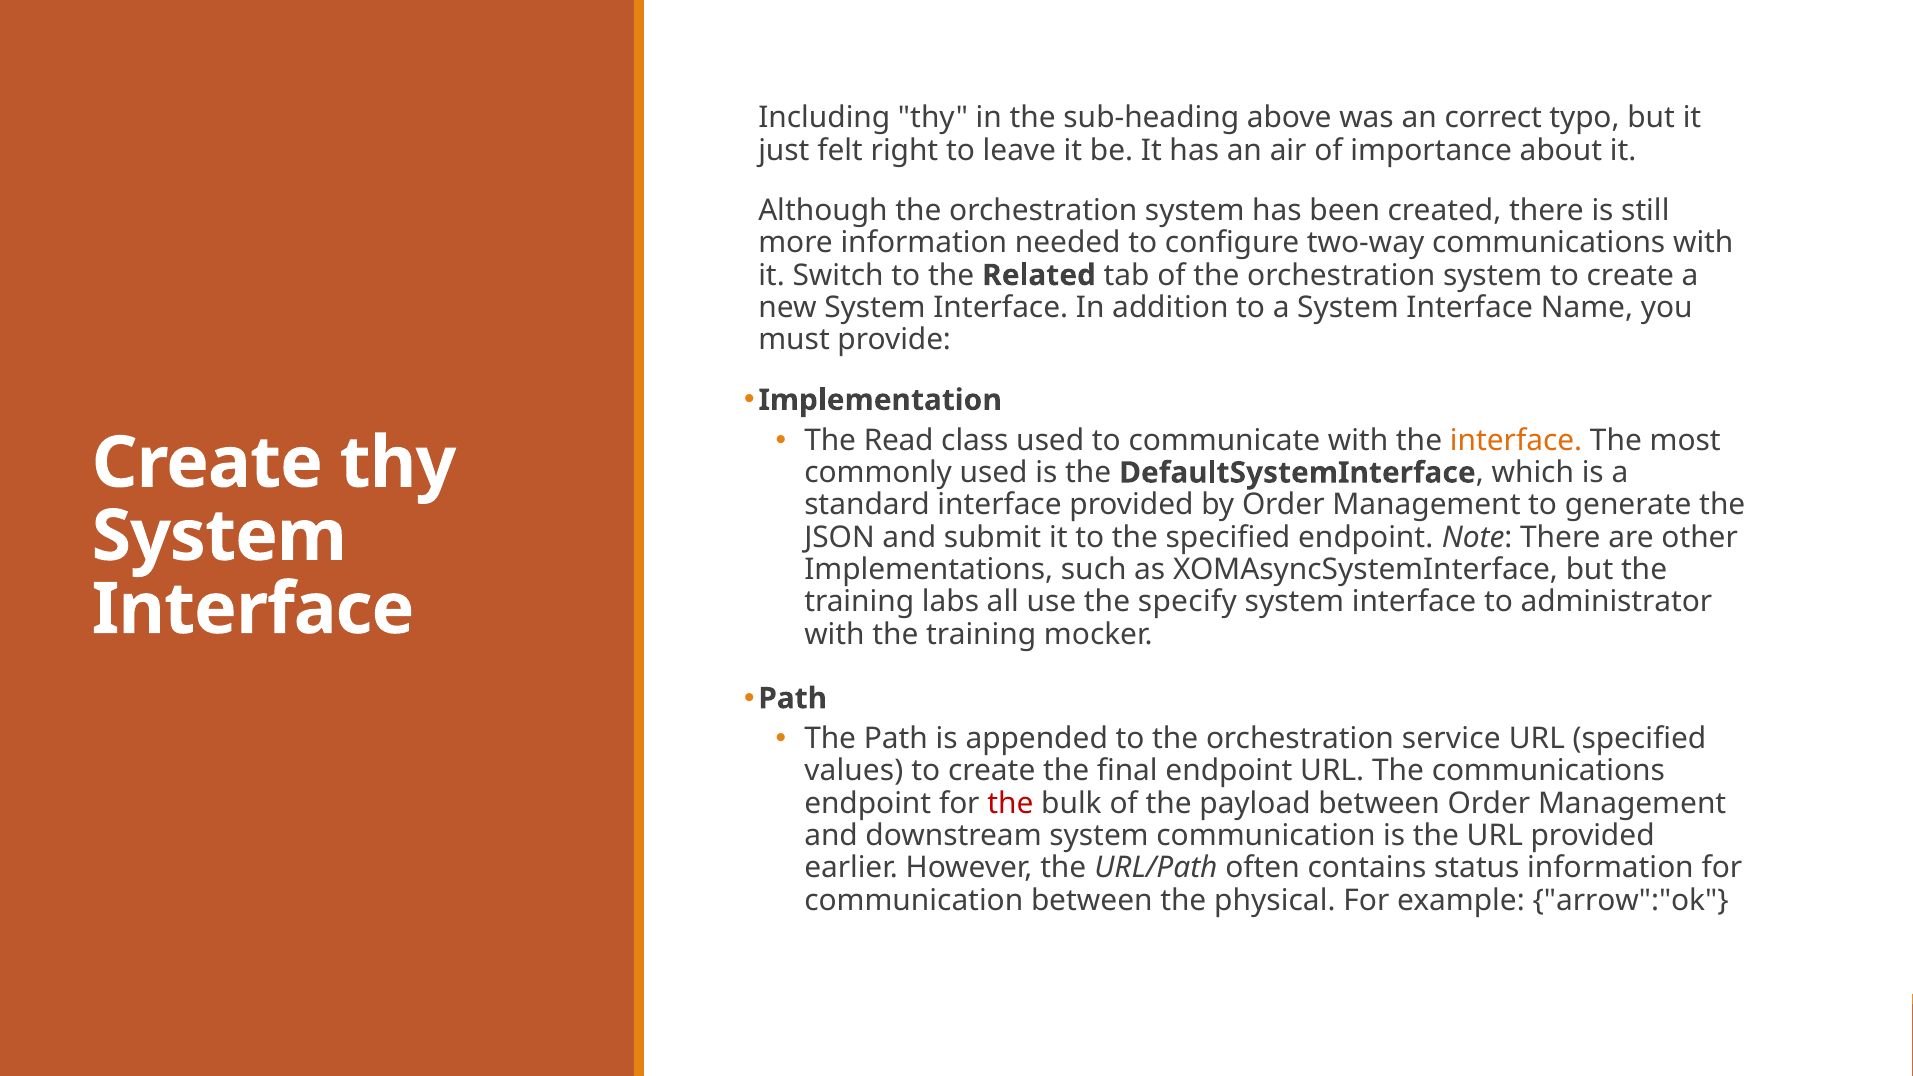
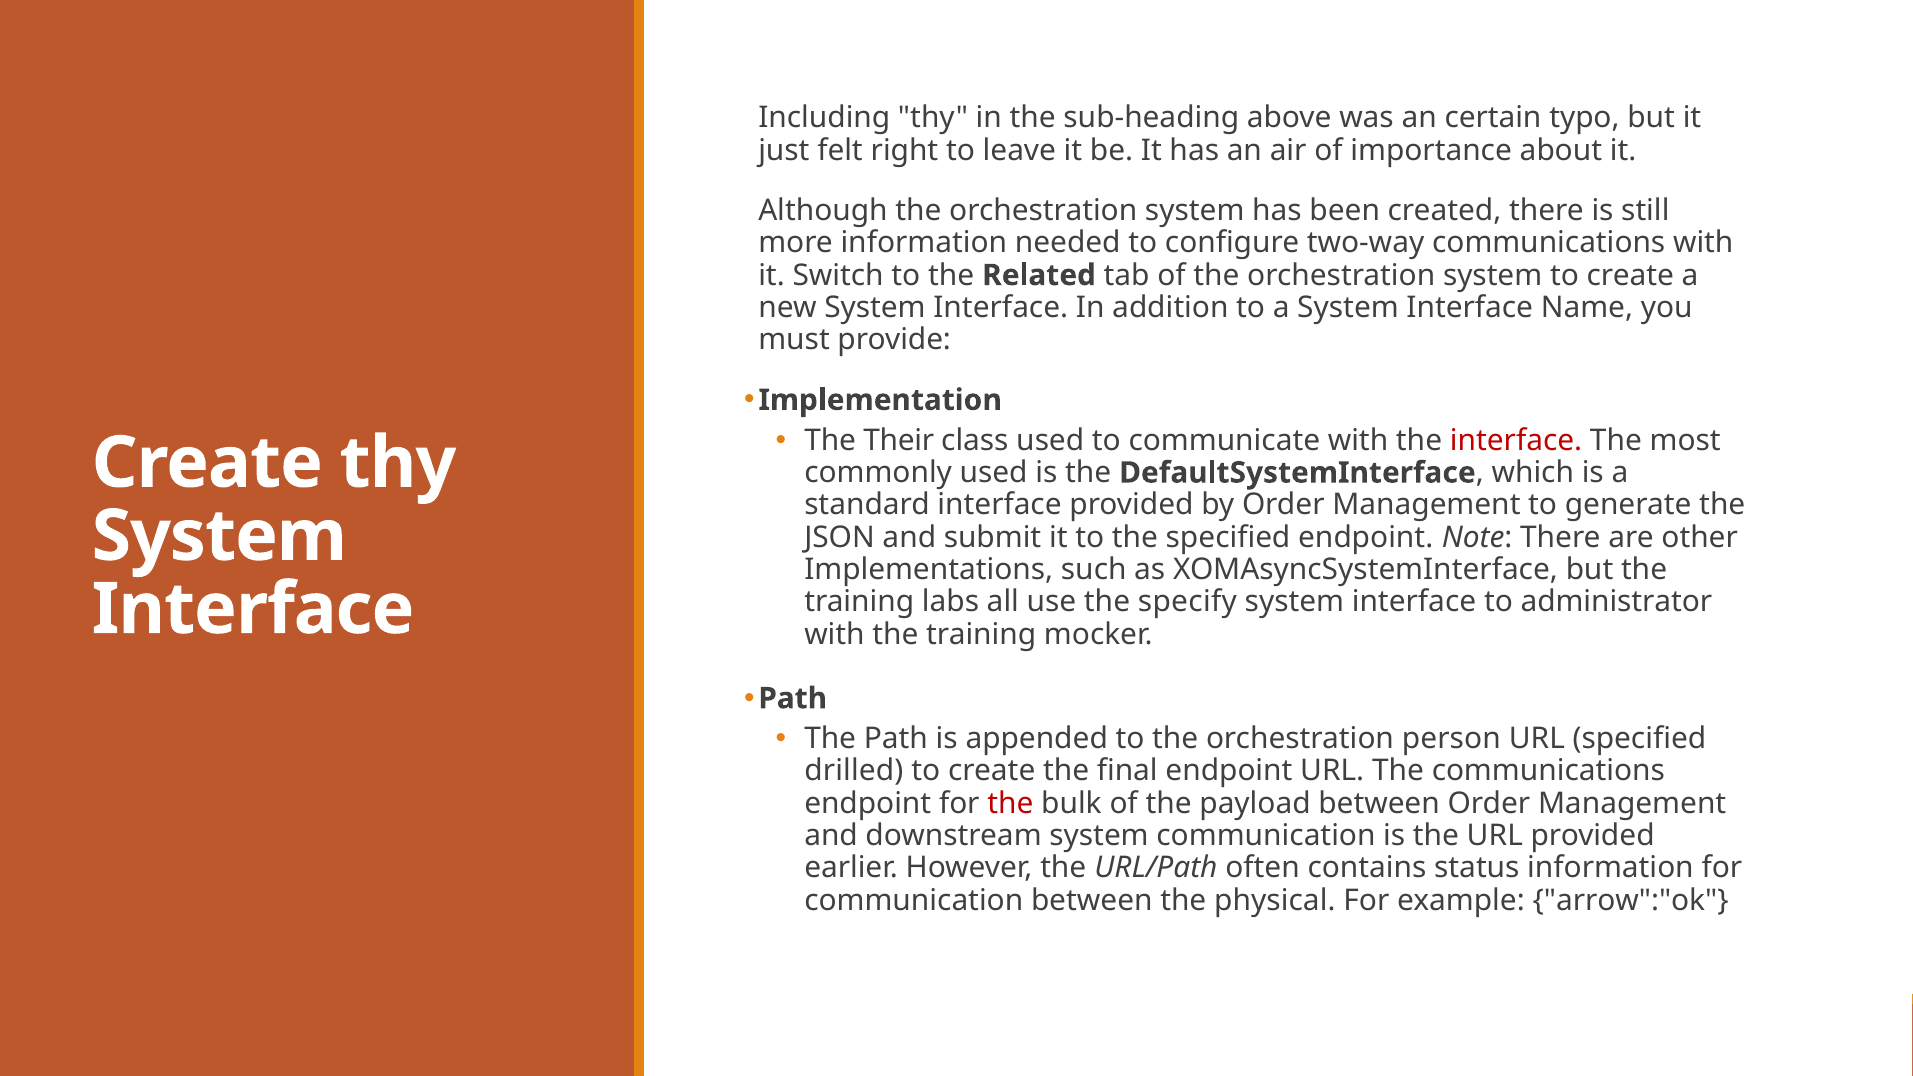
correct: correct -> certain (1493, 118)
Read: Read -> Their (899, 440)
interface colour: orange -> red (1516, 440)
service: service -> person (1451, 739)
values: values -> drilled (854, 771)
